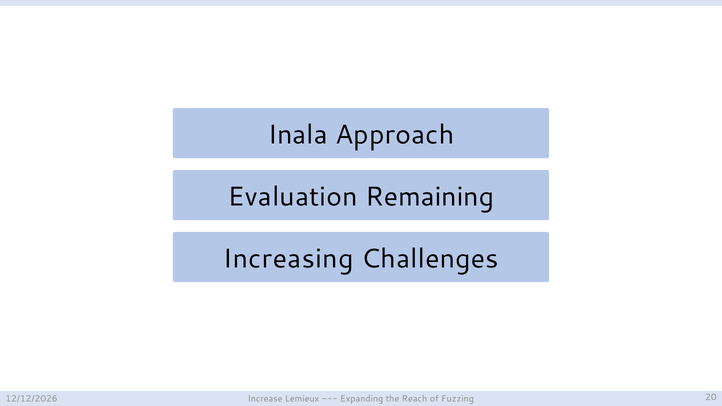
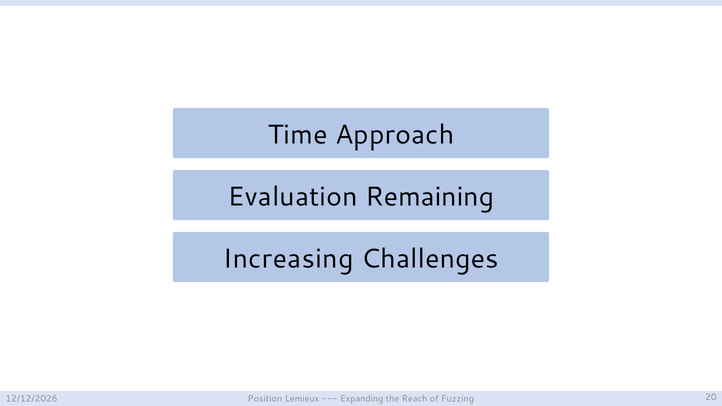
Inala: Inala -> Time (298, 135)
Increase: Increase -> Position (265, 399)
